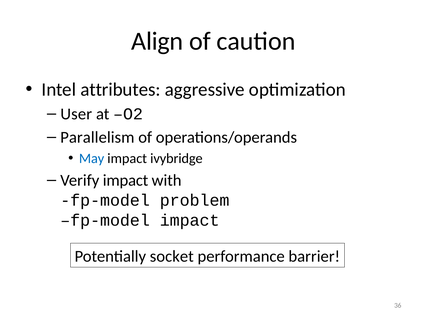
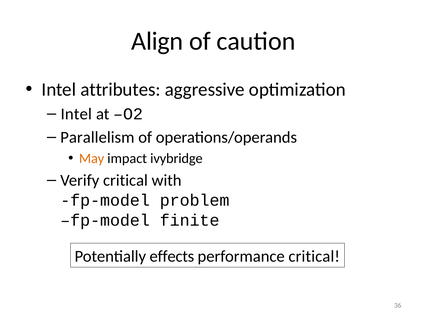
User: User -> Intel (76, 114)
May colour: blue -> orange (92, 159)
Verify impact: impact -> critical (125, 181)
fp-model impact: impact -> finite (190, 220)
socket: socket -> effects (172, 257)
performance barrier: barrier -> critical (314, 257)
